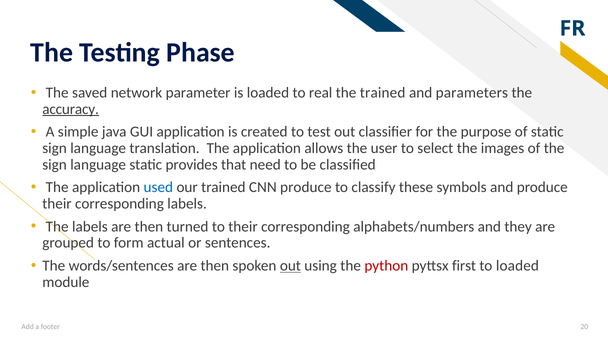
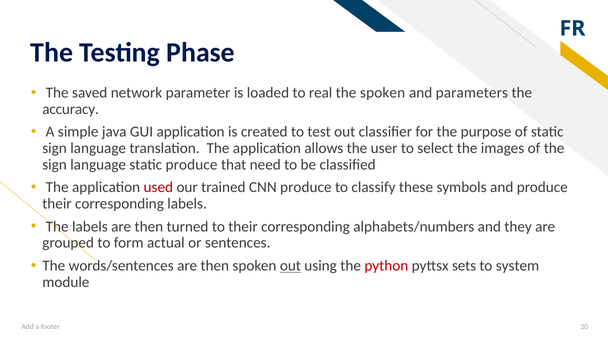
the trained: trained -> spoken (383, 93)
accuracy underline: present -> none (71, 109)
static provides: provides -> produce (192, 165)
used colour: blue -> red (158, 187)
first: first -> sets (464, 266)
to loaded: loaded -> system (518, 266)
